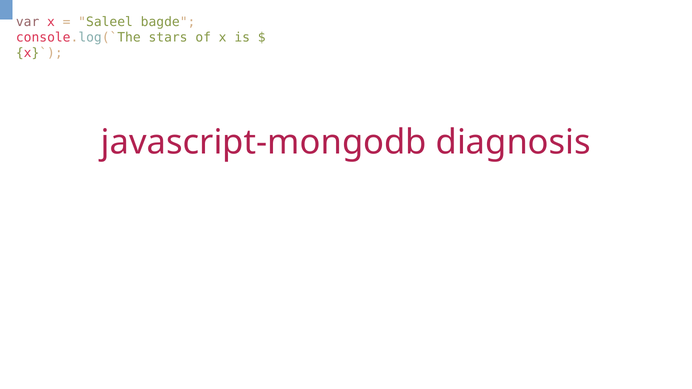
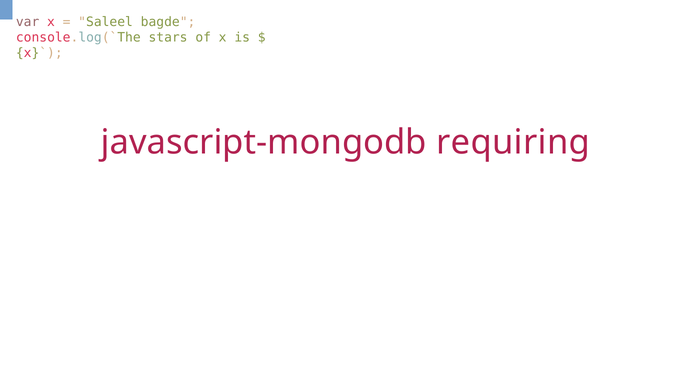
diagnosis: diagnosis -> requiring (513, 142)
